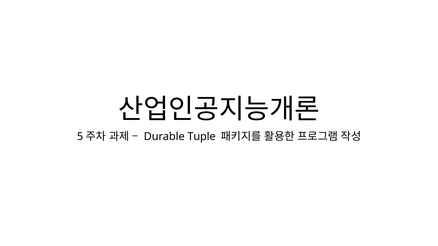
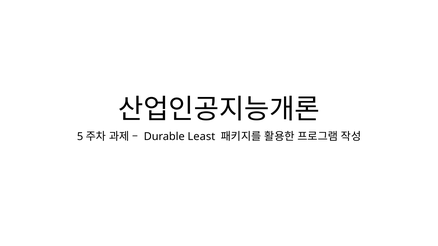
Tuple: Tuple -> Least (201, 137)
